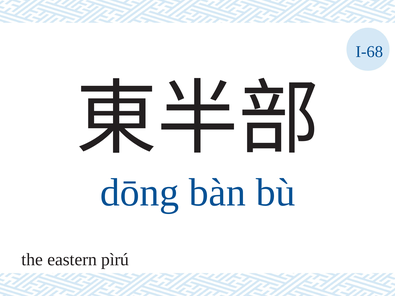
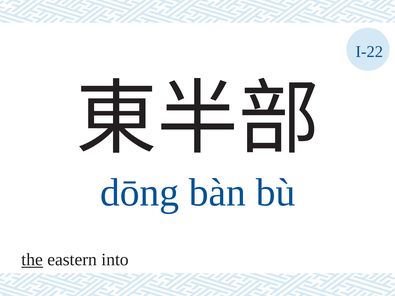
I-68: I-68 -> I-22 (369, 52)
the underline: none -> present (32, 260)
pìrú: pìrú -> into (115, 260)
